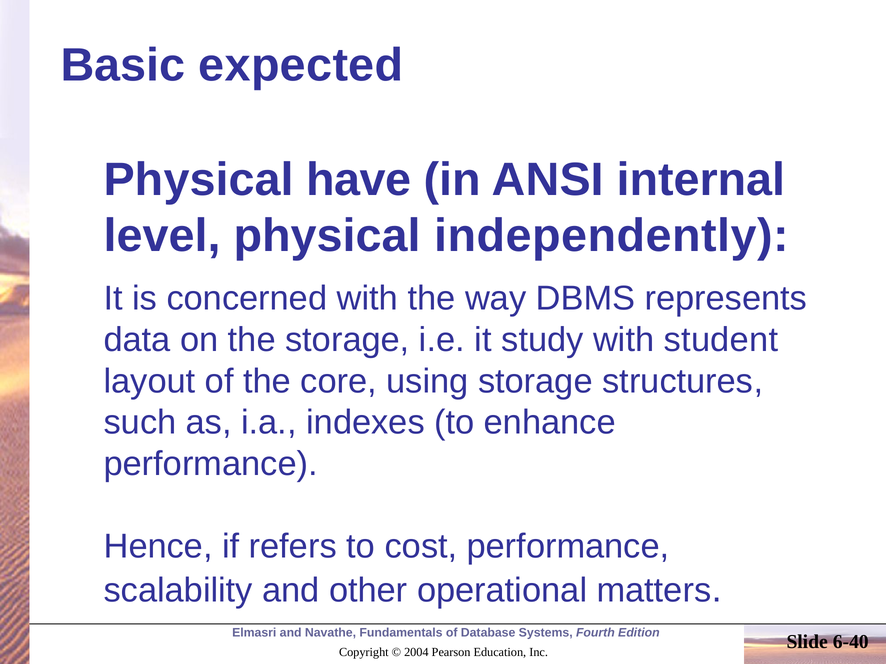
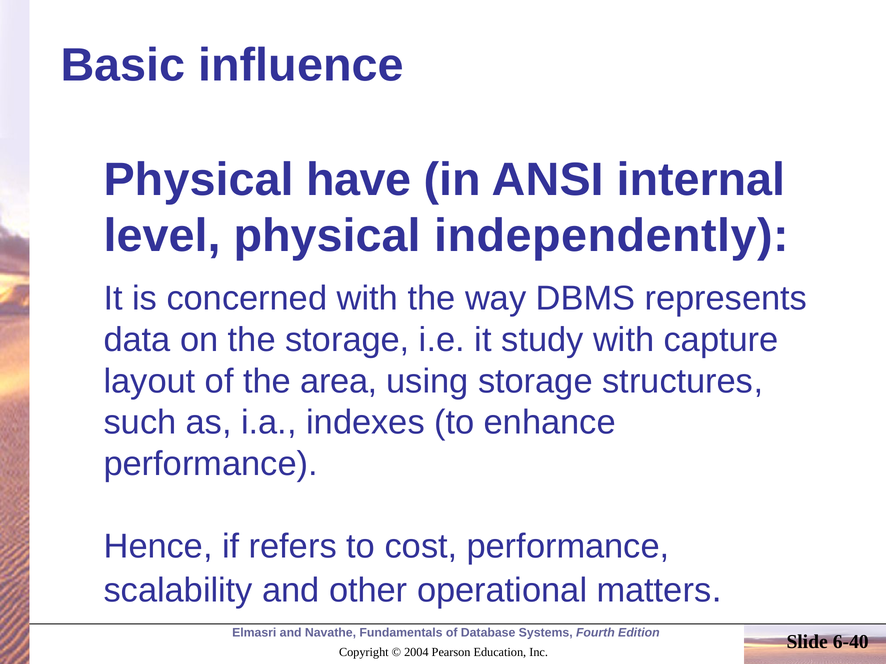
expected: expected -> influence (301, 65)
student: student -> capture (721, 340)
core: core -> area (339, 381)
